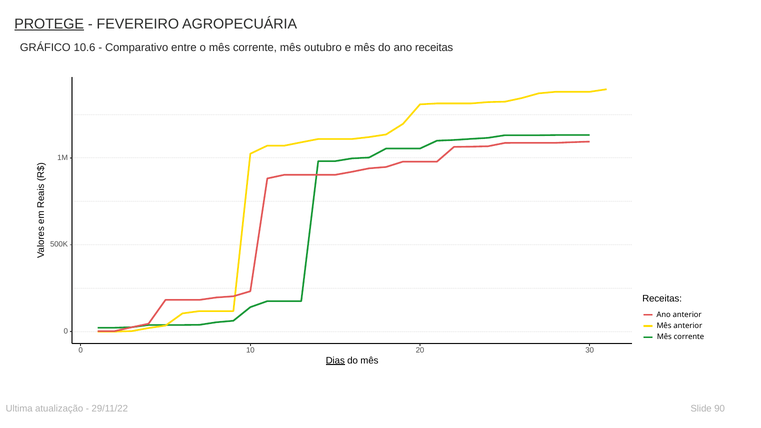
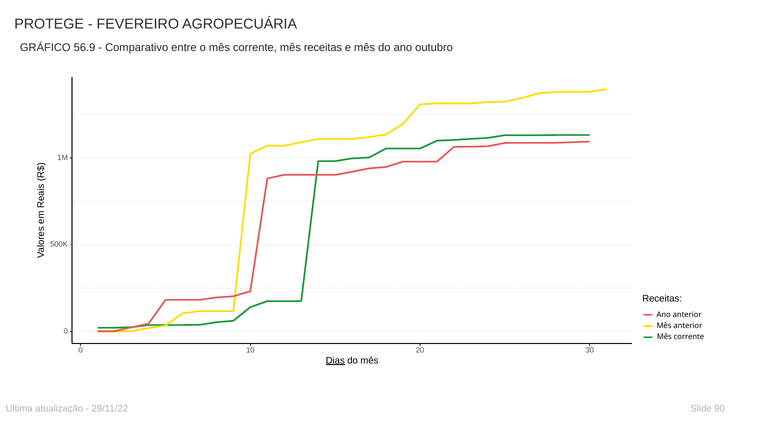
PROTEGE underline: present -> none (49, 24)
10.6: 10.6 -> 56.9 (85, 47)
mês outubro: outubro -> receitas (323, 47)
ano receitas: receitas -> outubro (434, 47)
